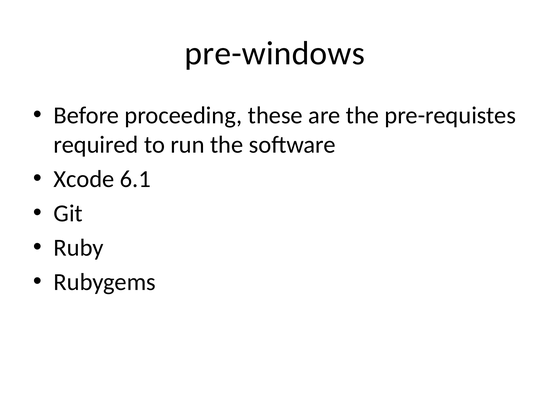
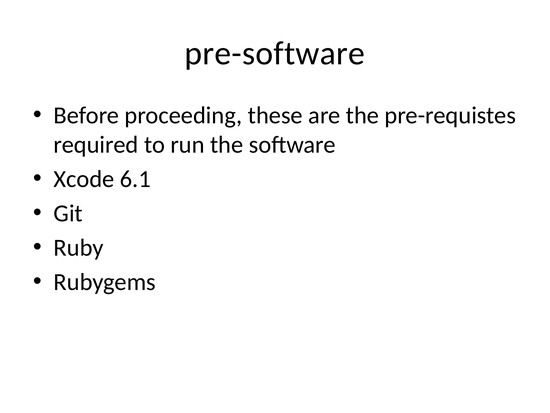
pre-windows: pre-windows -> pre-software (275, 53)
